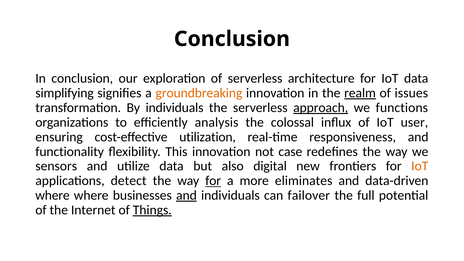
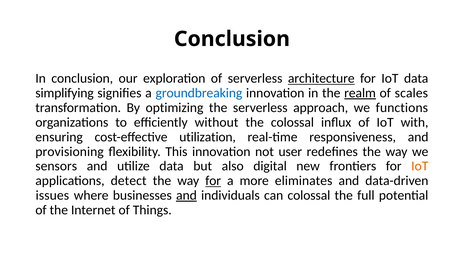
architecture underline: none -> present (321, 78)
groundbreaking colour: orange -> blue (199, 93)
issues: issues -> scales (411, 93)
By individuals: individuals -> optimizing (174, 108)
approach underline: present -> none (321, 108)
analysis: analysis -> without (217, 122)
user: user -> with (415, 122)
functionality: functionality -> provisioning (70, 152)
case: case -> user (290, 152)
where: where -> issues (52, 195)
can failover: failover -> colossal (309, 195)
Things underline: present -> none (152, 210)
